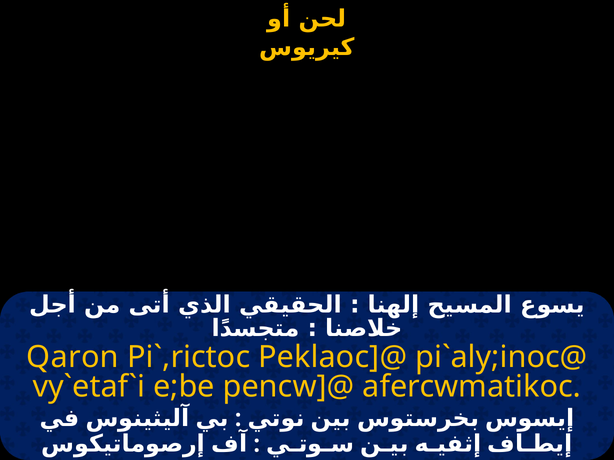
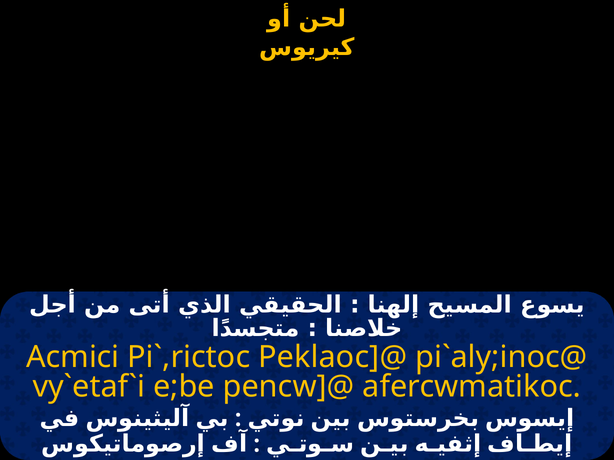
Qaron: Qaron -> Acmici (73, 358)
